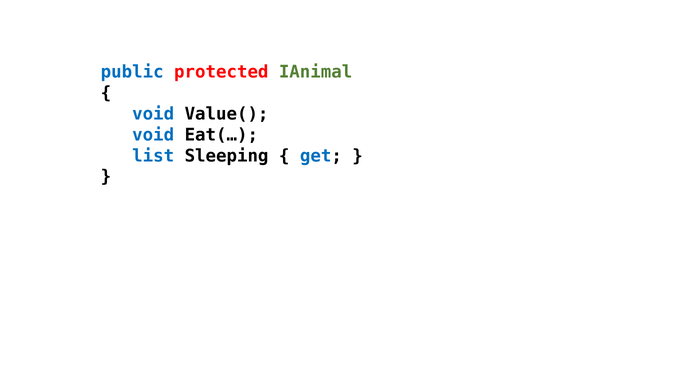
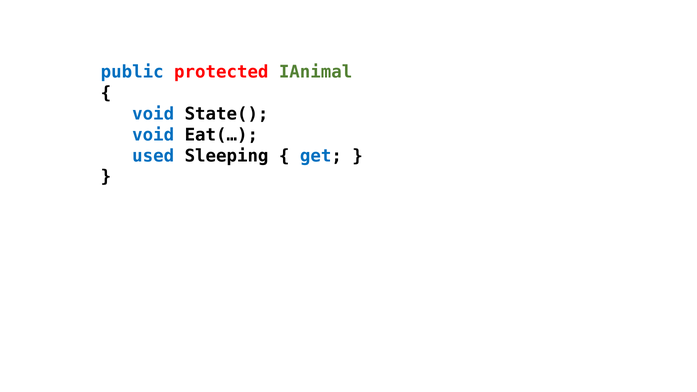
Value(: Value( -> State( (227, 114)
list: list -> used (153, 156)
